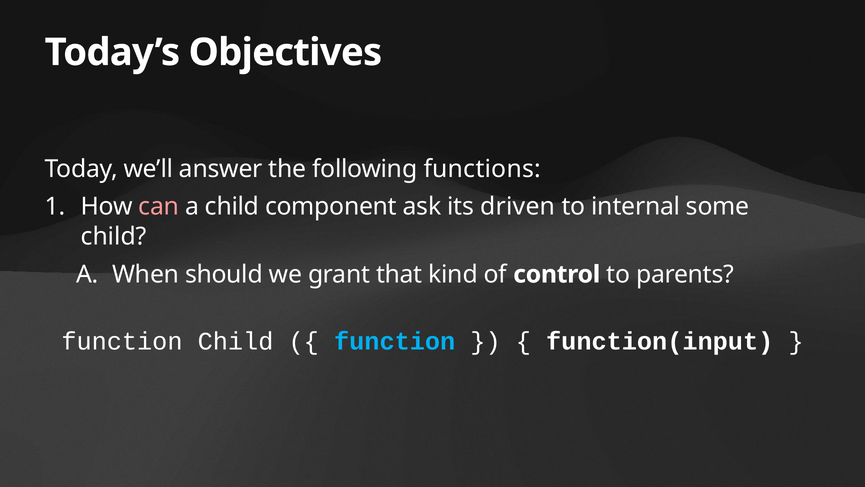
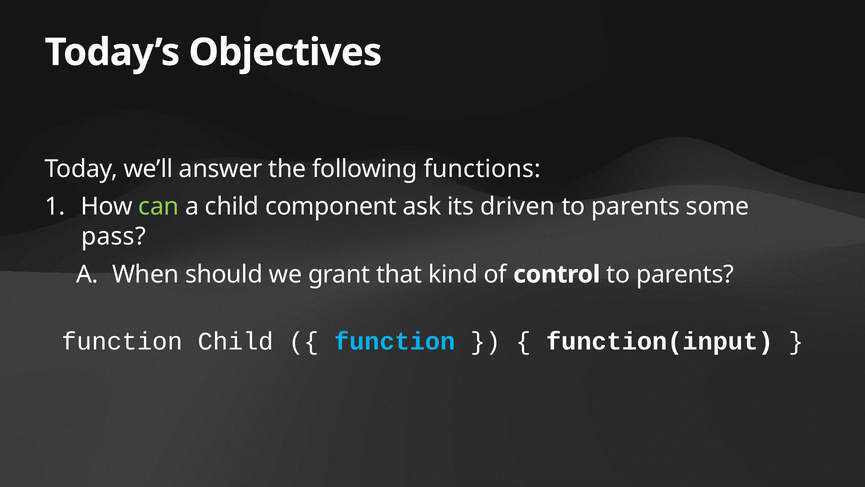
can colour: pink -> light green (159, 207)
internal: internal -> parents (636, 207)
child: child -> pass (114, 236)
